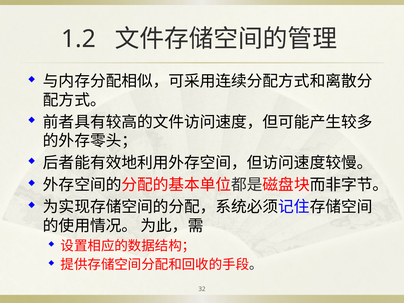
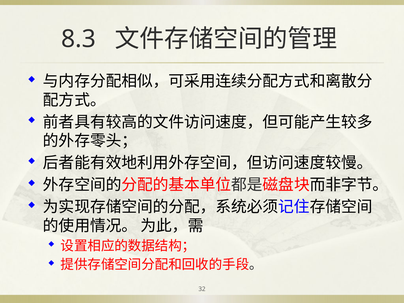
1.2: 1.2 -> 8.3 (79, 39)
